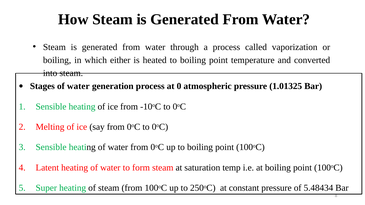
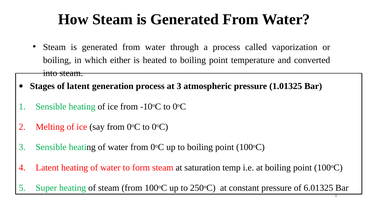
Stages of water: water -> latent (78, 86)
at 0: 0 -> 3 (179, 86)
5.48434: 5.48434 -> 6.01325 (318, 188)
